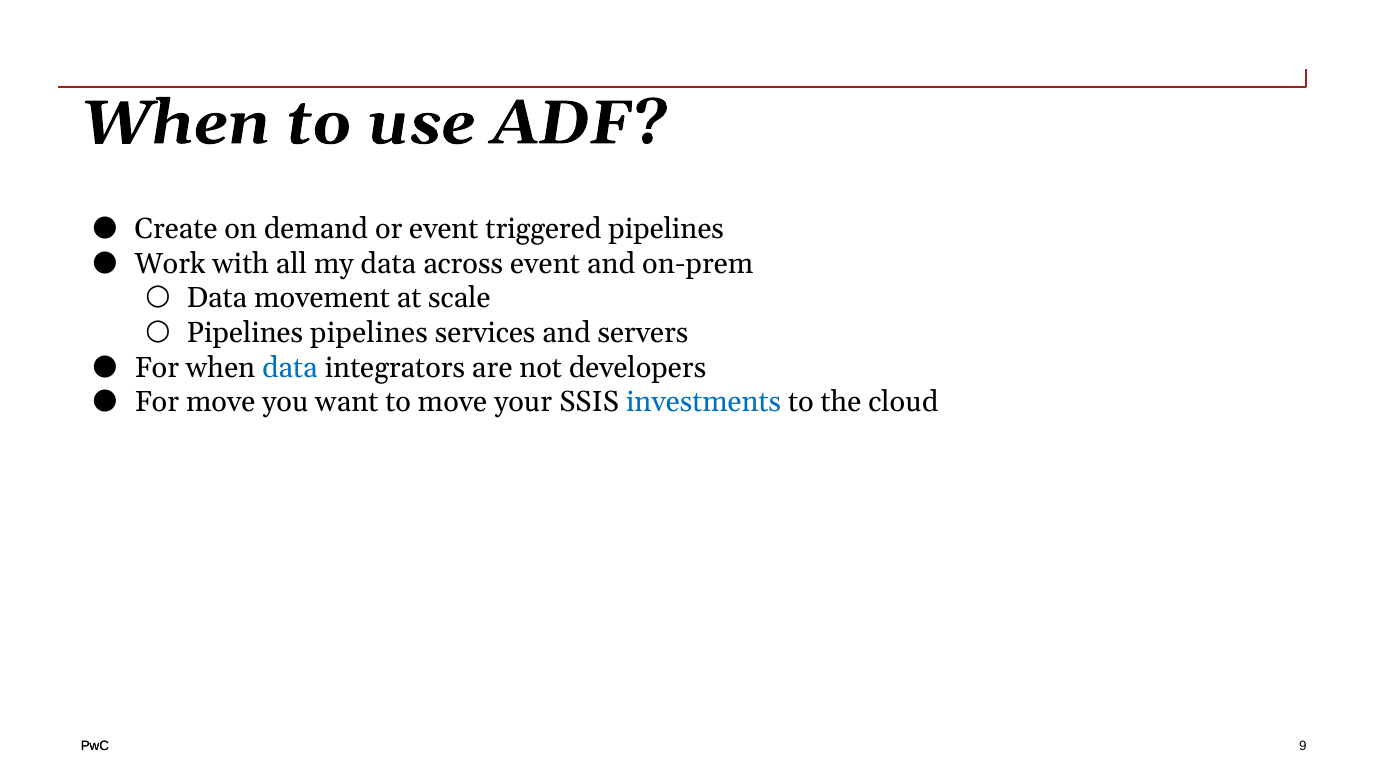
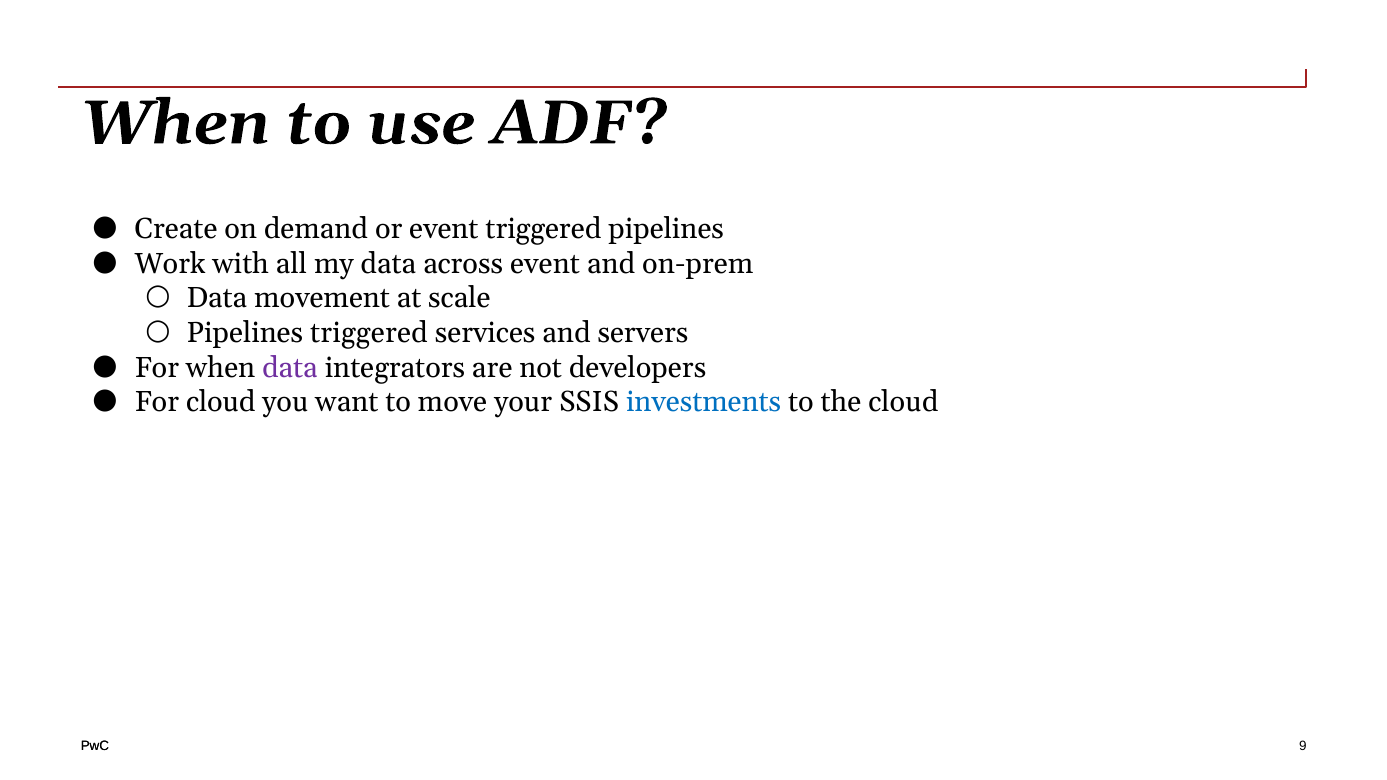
Pipelines pipelines: pipelines -> triggered (369, 333)
data colour: blue -> purple (290, 368)
For move: move -> cloud (221, 402)
